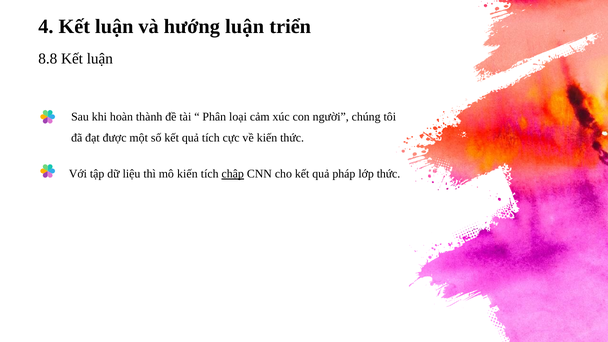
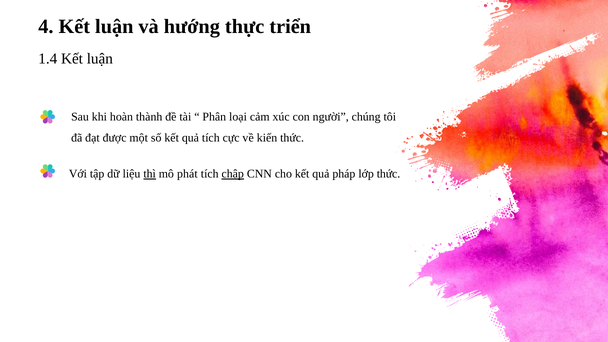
hướng luận: luận -> thực (245, 27)
8.8: 8.8 -> 1.4 (48, 58)
thì underline: none -> present (150, 174)
mô kiến: kiến -> phát (187, 174)
